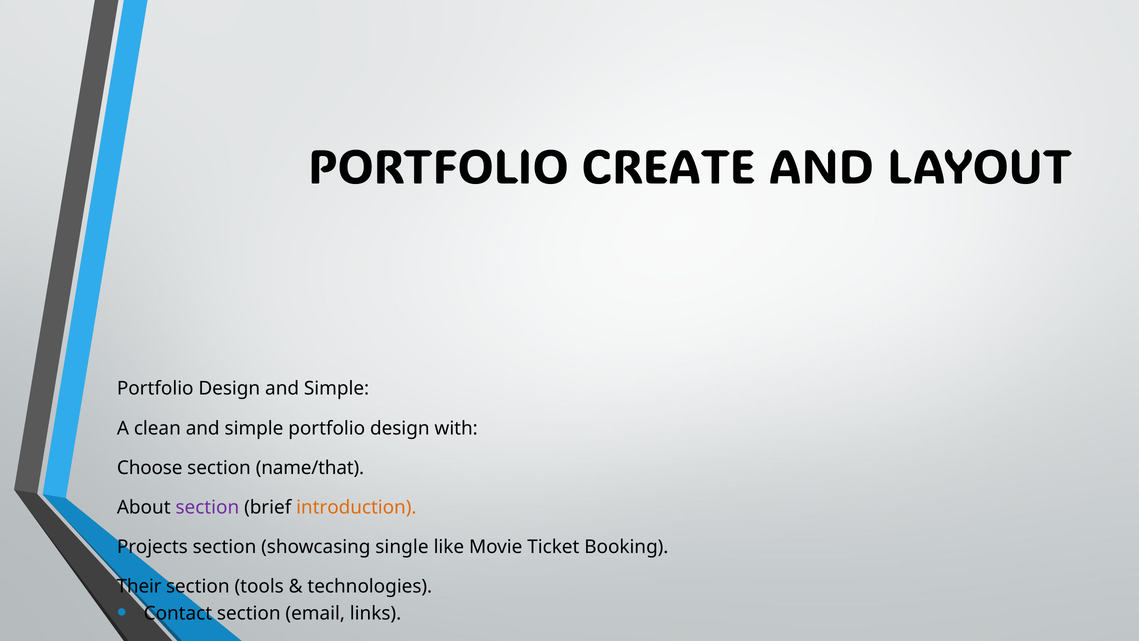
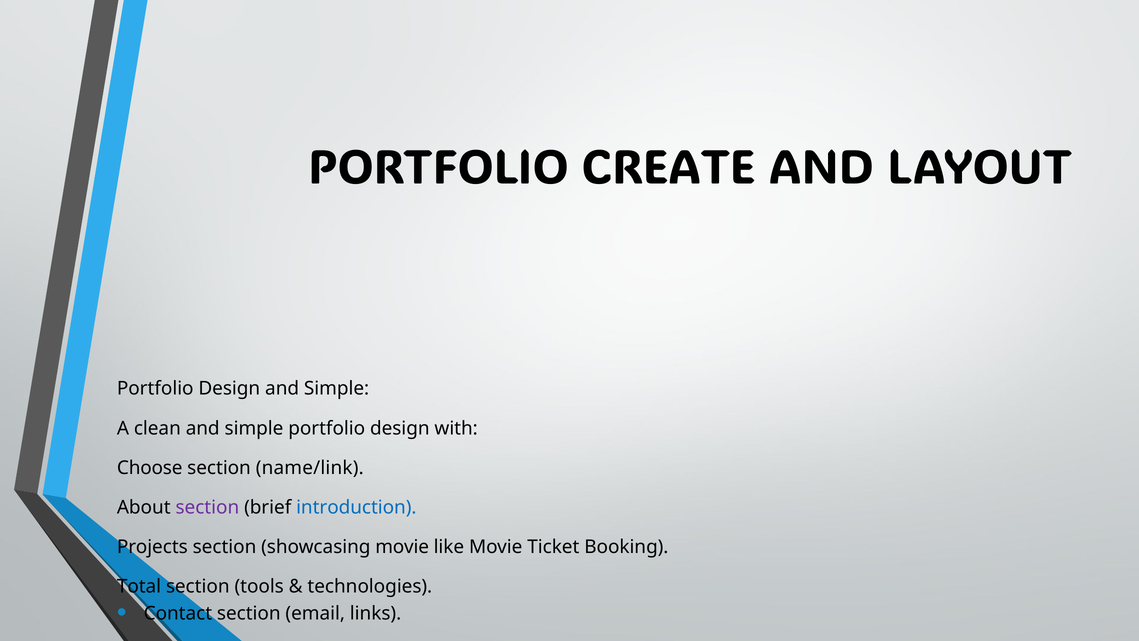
name/that: name/that -> name/link (310, 468)
introduction colour: orange -> blue (356, 507)
showcasing single: single -> movie (402, 547)
Their: Their -> Total (139, 586)
